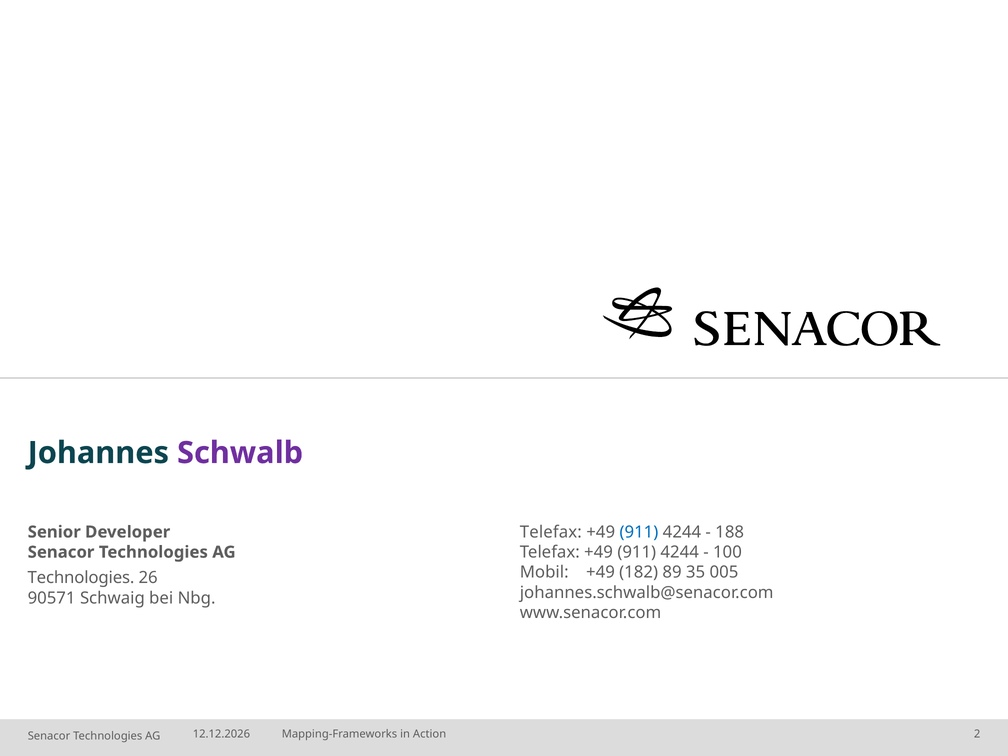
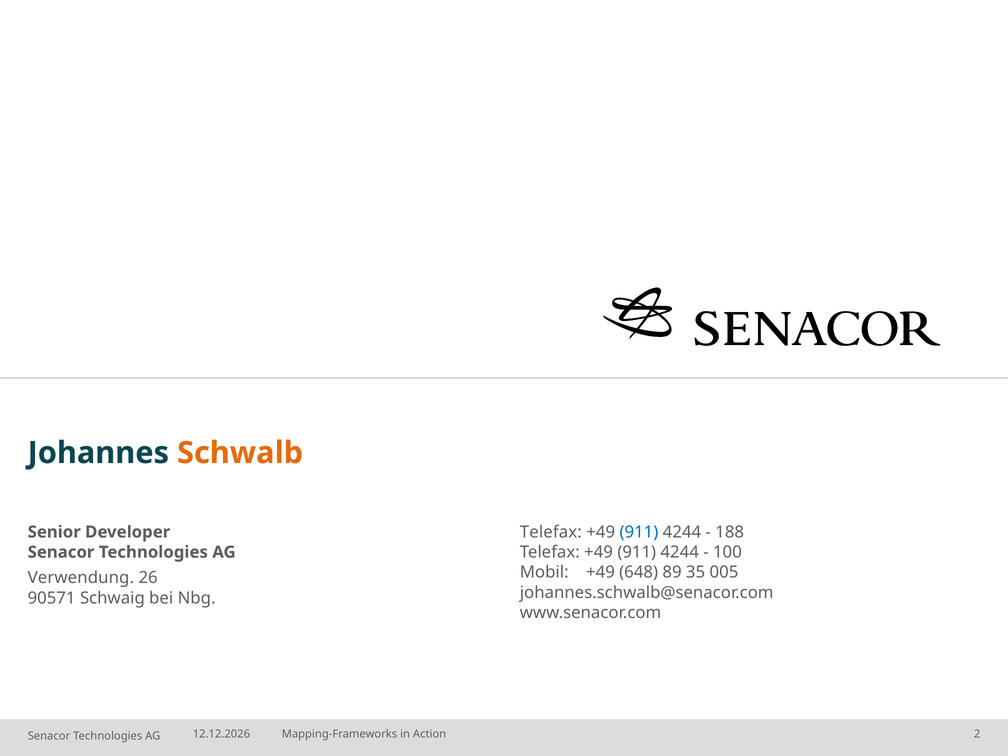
Schwalb colour: purple -> orange (240, 453)
182: 182 -> 648 (639, 572)
Technologies: Technologies -> Verwendung (81, 578)
